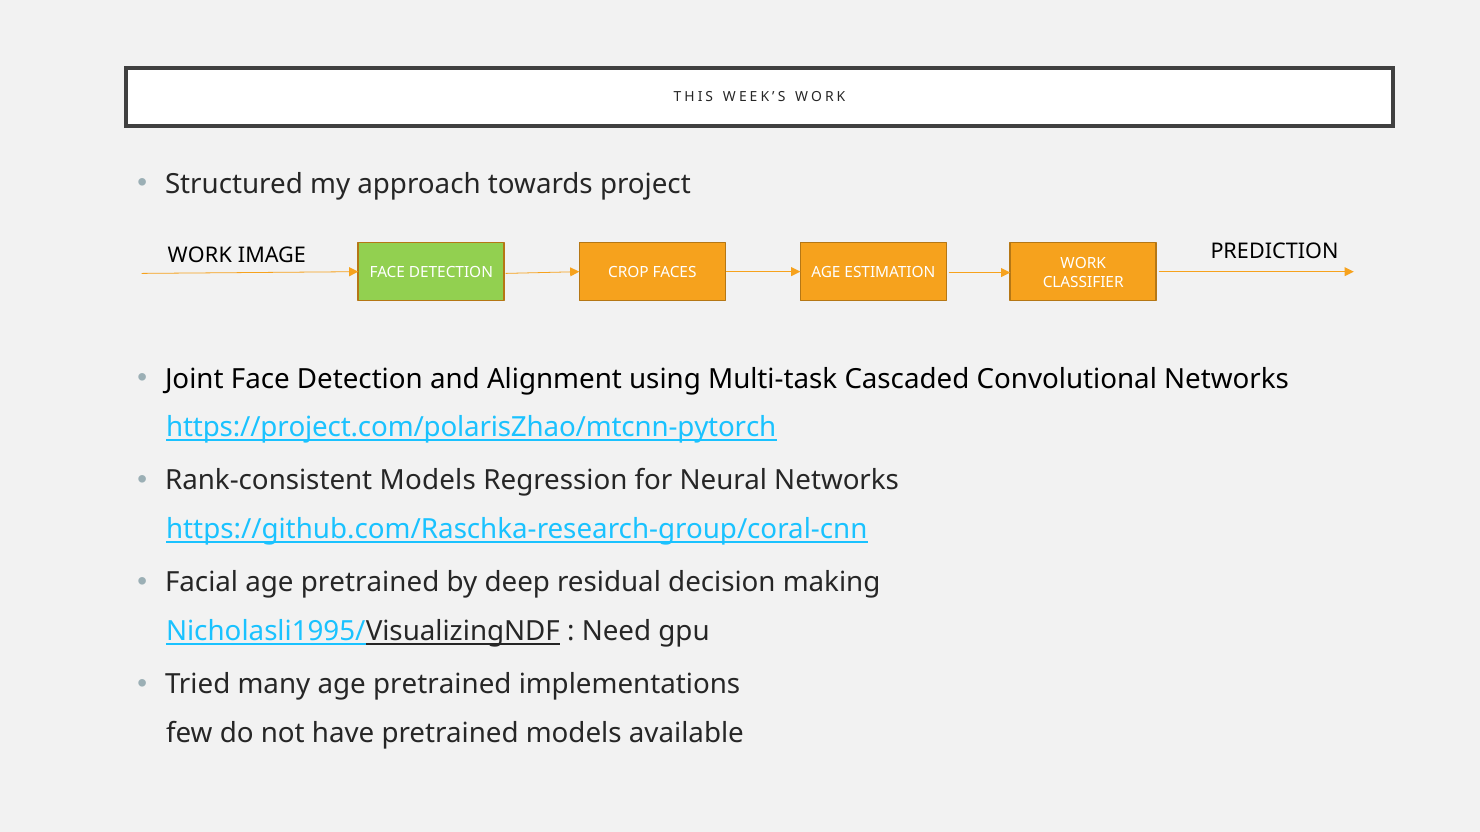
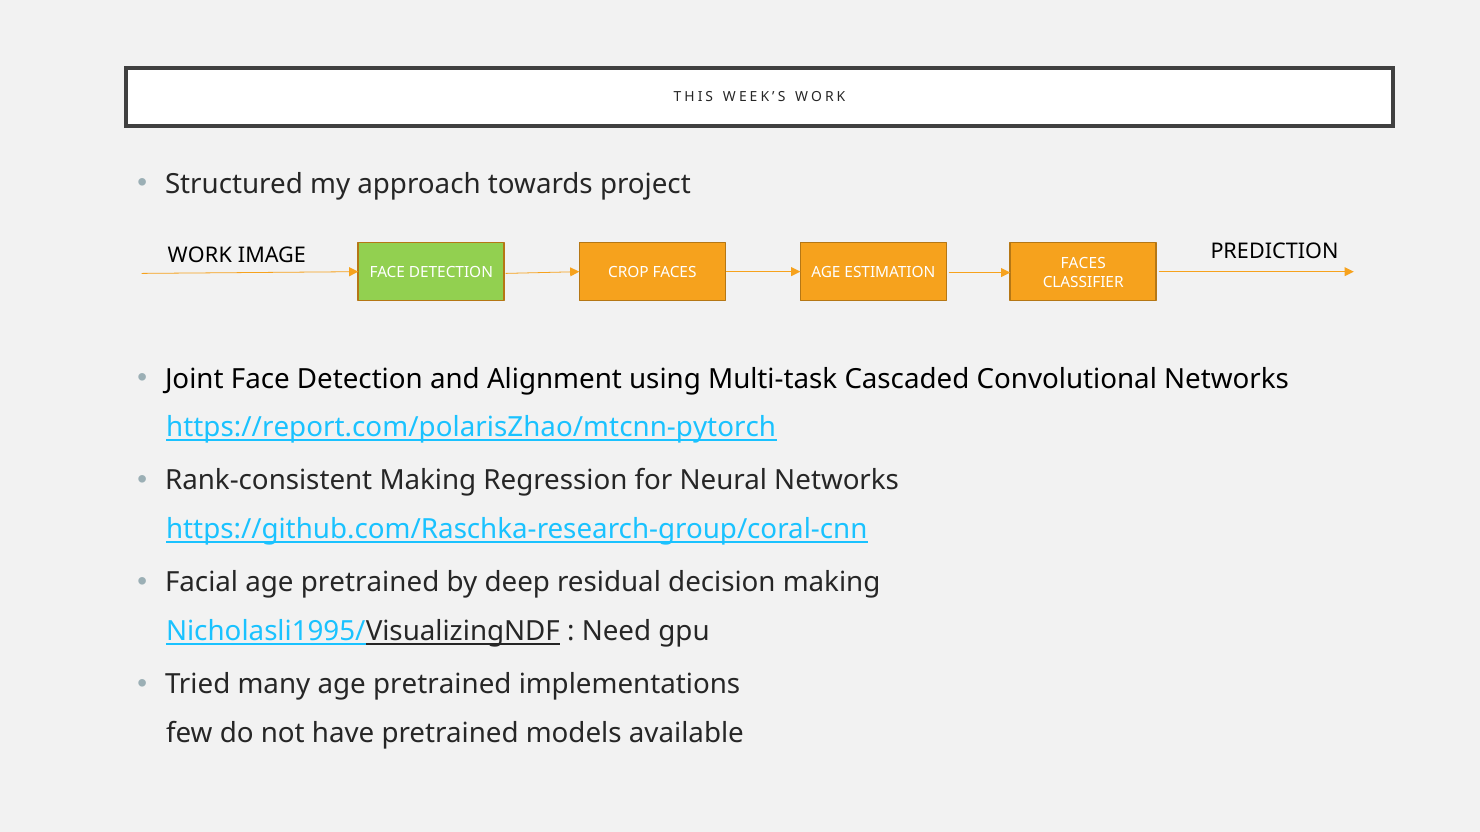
WORK: WORK -> FACES (1083, 264)
https://project.com/polarisZhao/mtcnn-pytorch: https://project.com/polarisZhao/mtcnn-pytorch -> https://report.com/polarisZhao/mtcnn-pytorch (471, 428)
Rank-consistent Models: Models -> Making (428, 481)
